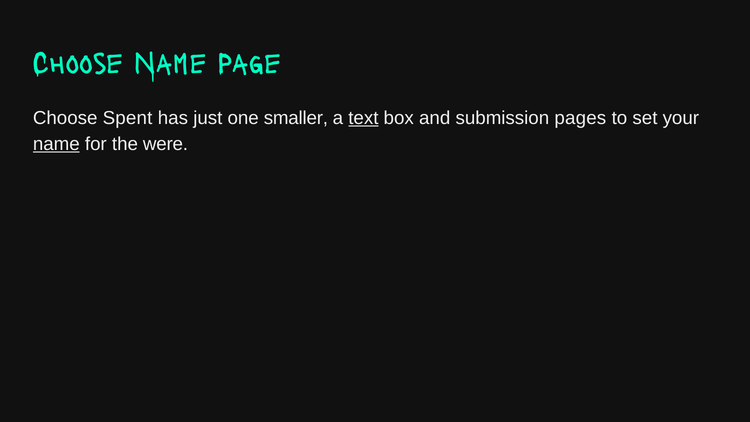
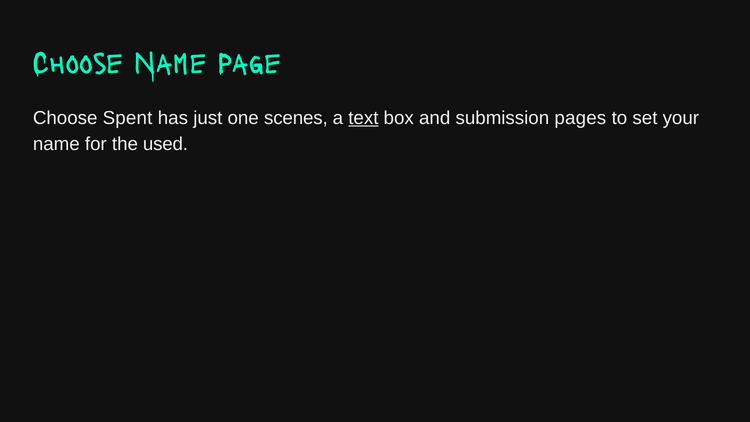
smaller: smaller -> scenes (296, 118)
name underline: present -> none (56, 144)
were: were -> used (165, 144)
